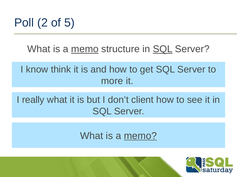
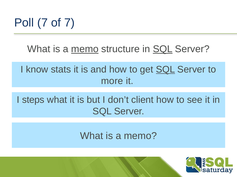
Poll 2: 2 -> 7 (42, 23)
of 5: 5 -> 7 (69, 23)
think: think -> stats (61, 70)
SQL underline: none -> present (165, 70)
really: really -> steps (33, 100)
memo underline: present -> none (140, 136)
